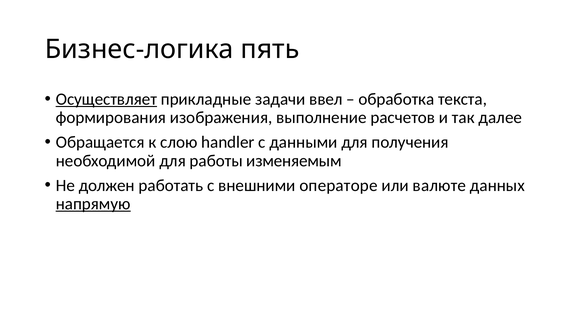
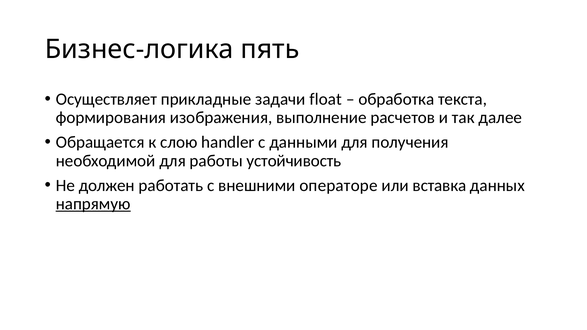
Осуществляет underline: present -> none (106, 99)
ввел: ввел -> float (326, 99)
изменяемым: изменяемым -> устойчивость (294, 161)
валюте: валюте -> вставка (439, 185)
